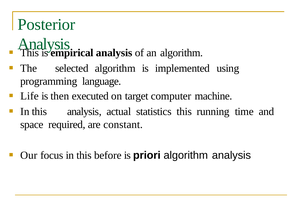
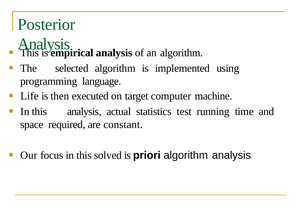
statistics this: this -> test (184, 112)
before: before -> solved (108, 155)
